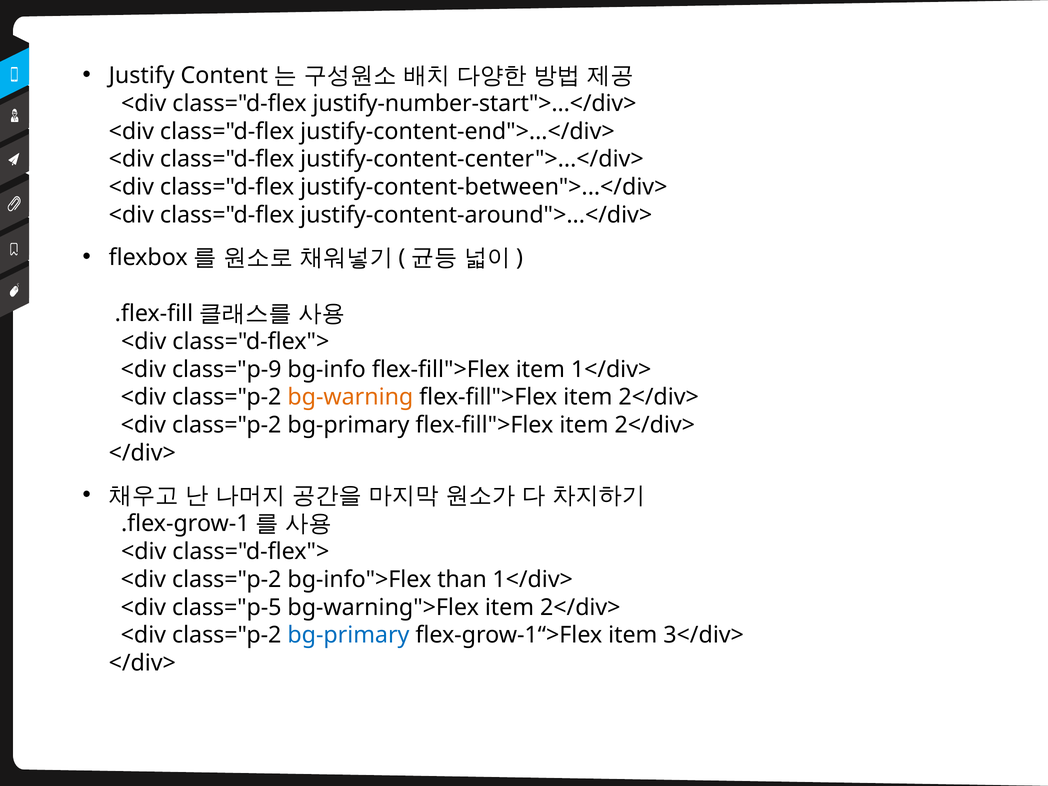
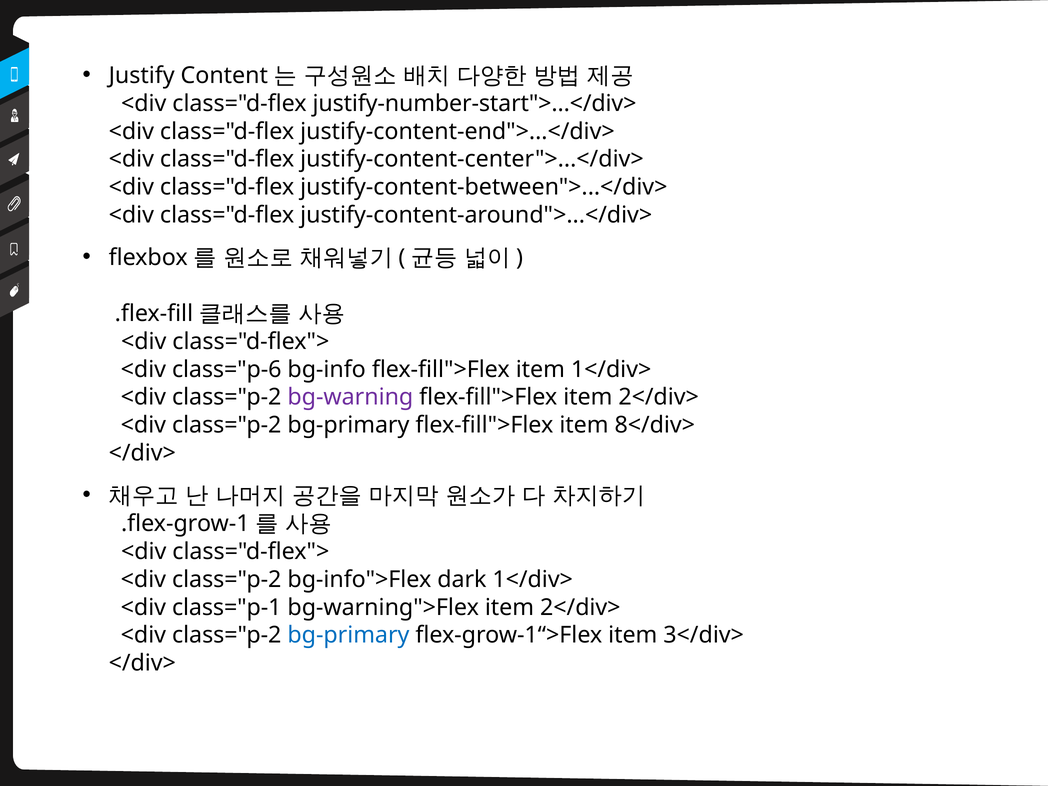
class="p-9: class="p-9 -> class="p-6 (227, 369)
bg-warning colour: orange -> purple (350, 397)
bg-primary flex-fill">Flex item 2</div>: 2</div> -> 8</div> (655, 425)
than: than -> dark (462, 579)
class="p-5: class="p-5 -> class="p-1 (227, 607)
